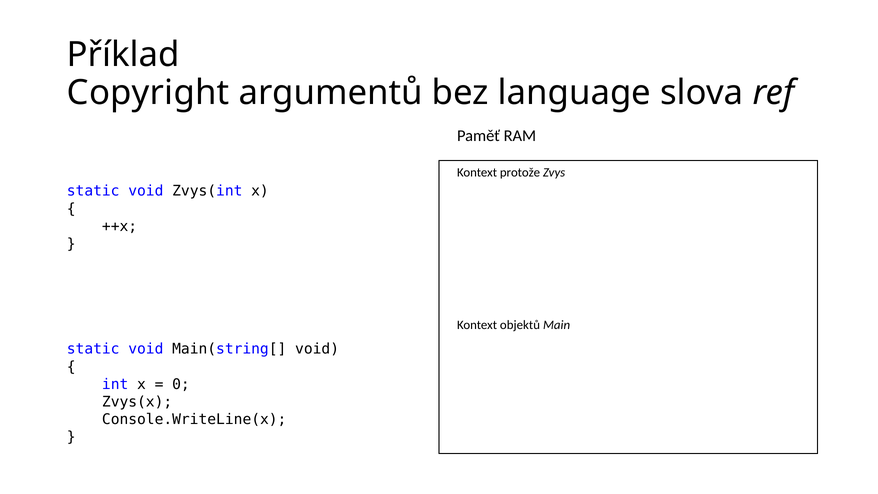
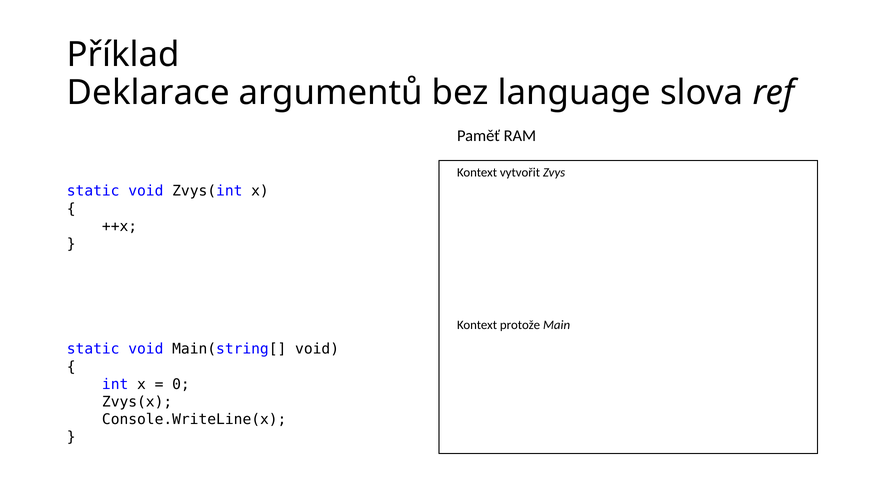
Copyright: Copyright -> Deklarace (148, 93)
protože: protože -> vytvořit (520, 172)
objektů: objektů -> protože (520, 325)
